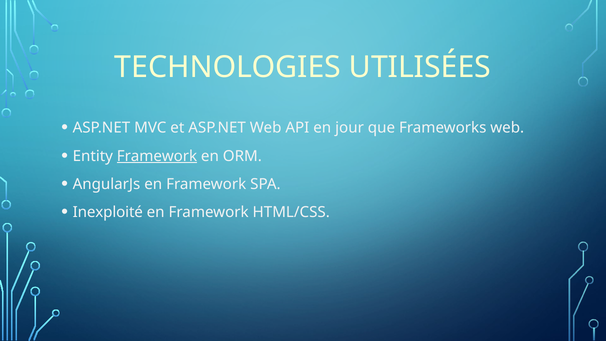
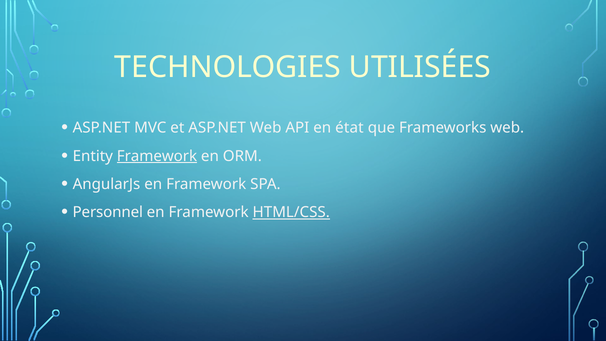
jour: jour -> état (349, 128)
Inexploité: Inexploité -> Personnel (108, 212)
HTML/CSS underline: none -> present (291, 212)
